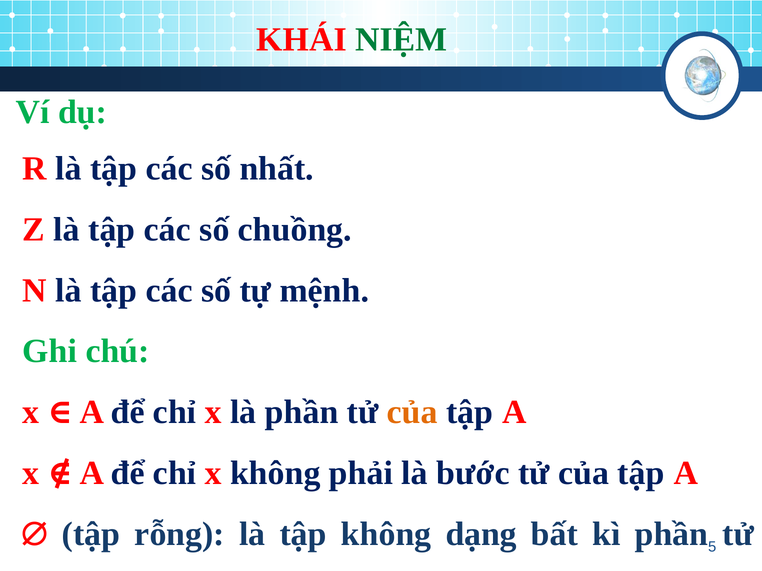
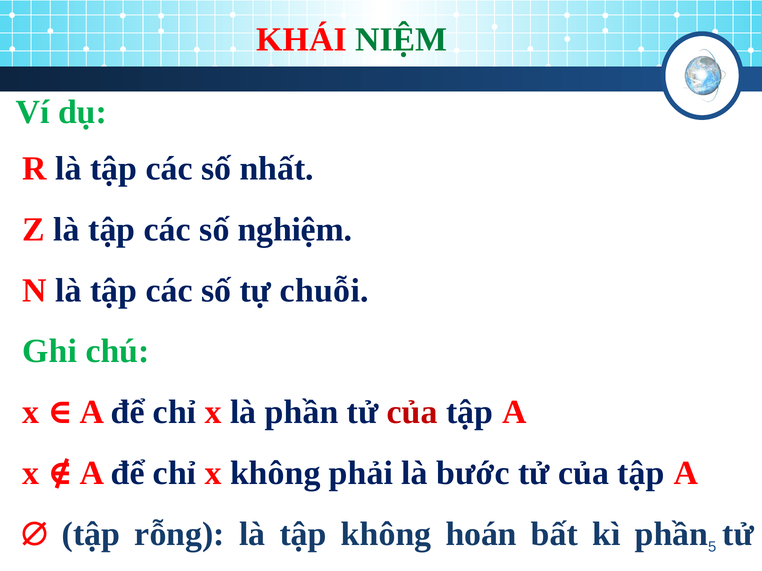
chuồng: chuồng -> nghiệm (295, 230)
mệnh: mệnh -> chuỗi (324, 291)
của colour: orange -> red (412, 413)
dạng: dạng -> hoán (481, 534)
